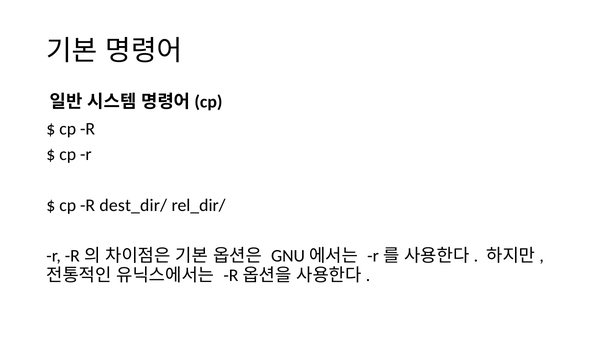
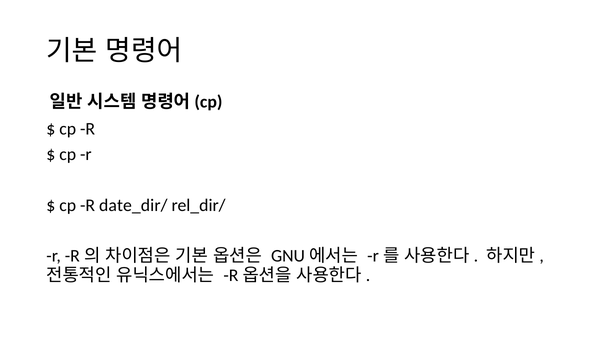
dest_dir/: dest_dir/ -> date_dir/ (133, 205)
